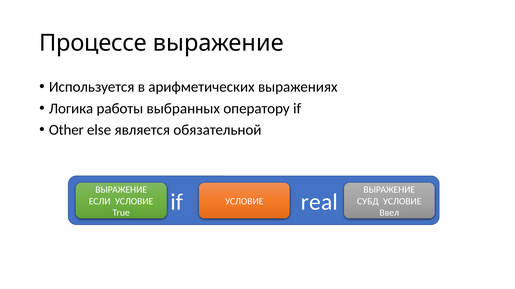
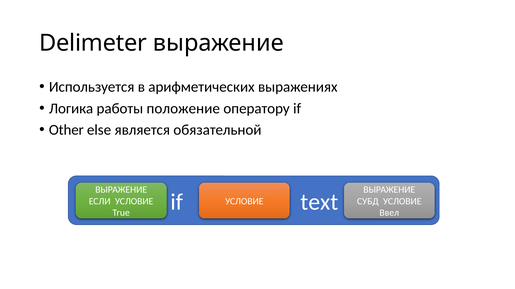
Процессе: Процессе -> Delimeter (93, 43)
выбранных: выбранных -> положение (183, 109)
real: real -> text (319, 202)
